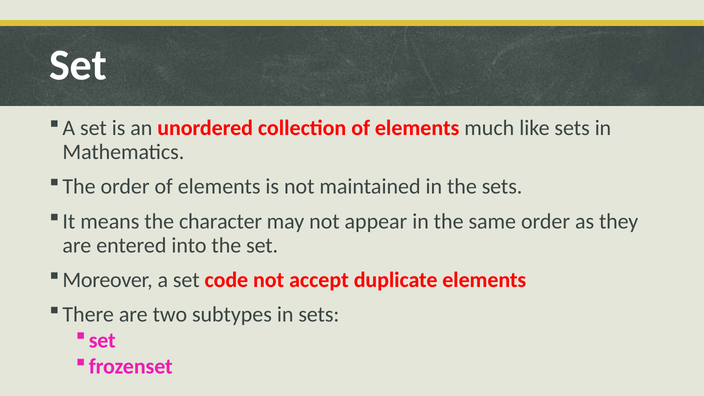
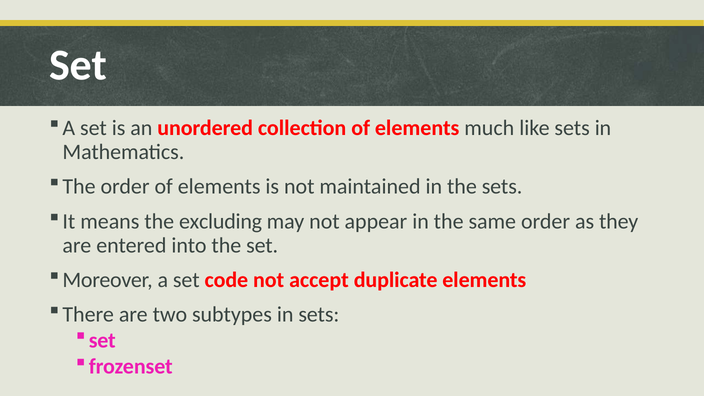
character: character -> excluding (221, 222)
